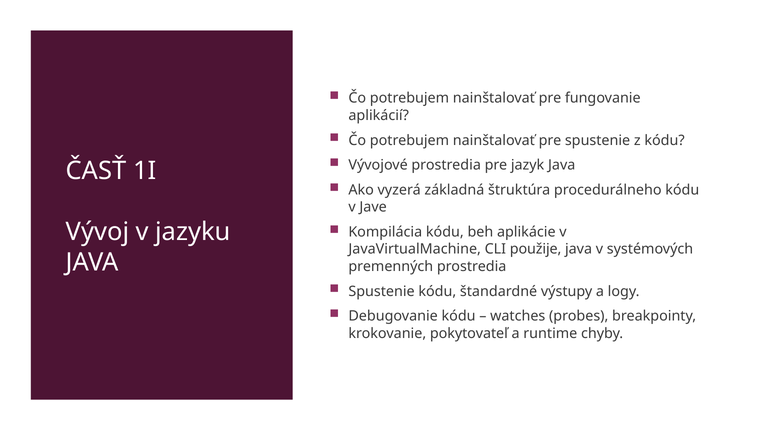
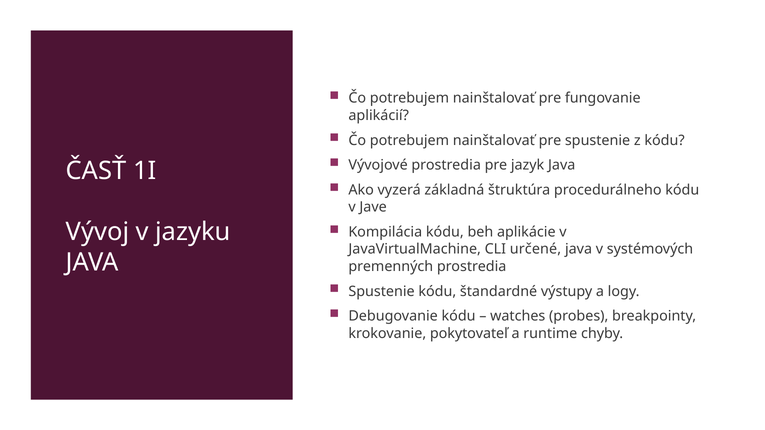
použije: použije -> určené (535, 249)
